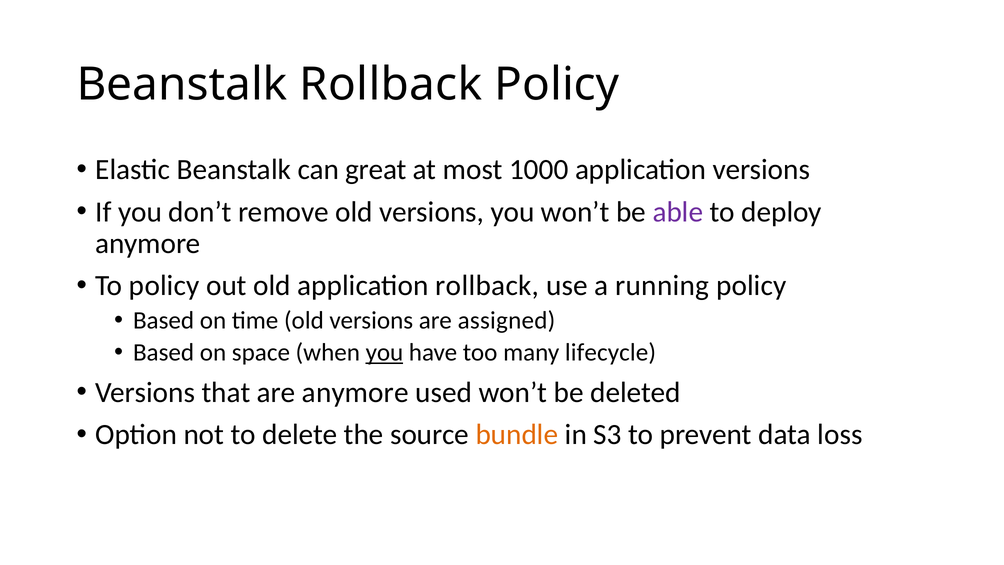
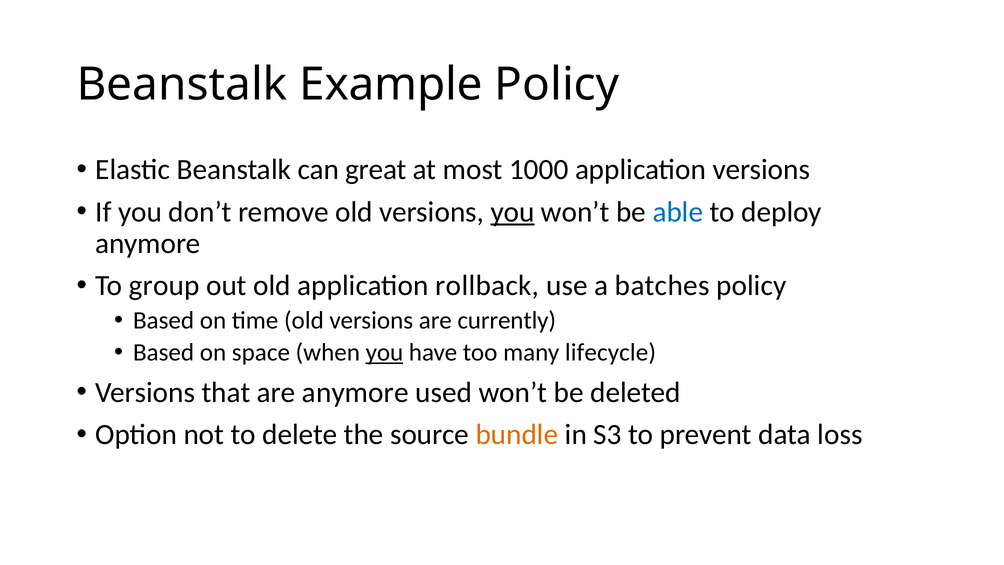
Beanstalk Rollback: Rollback -> Example (391, 84)
you underline: none -> present (513, 212)
able colour: purple -> blue (678, 212)
To policy: policy -> group (164, 286)
running: running -> batches (662, 286)
assigned: assigned -> currently (507, 320)
